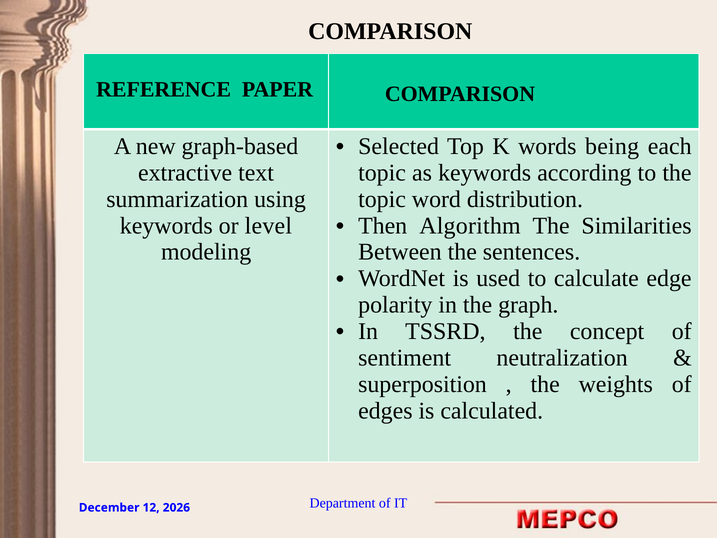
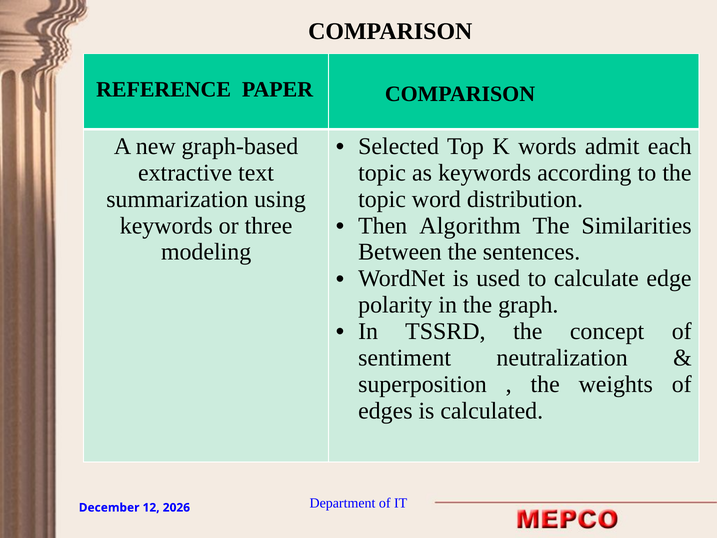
being: being -> admit (612, 146)
level: level -> three (268, 226)
